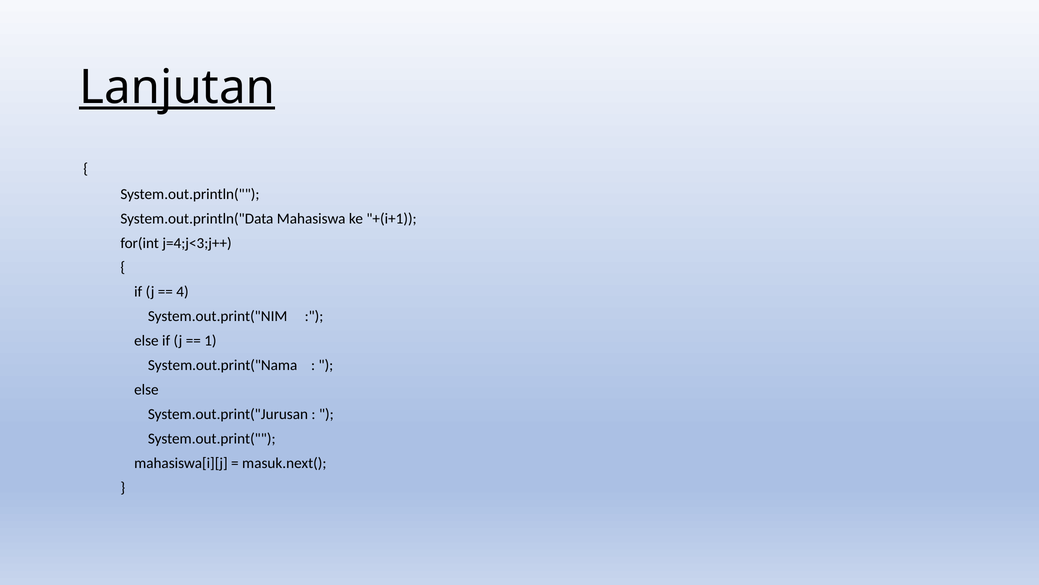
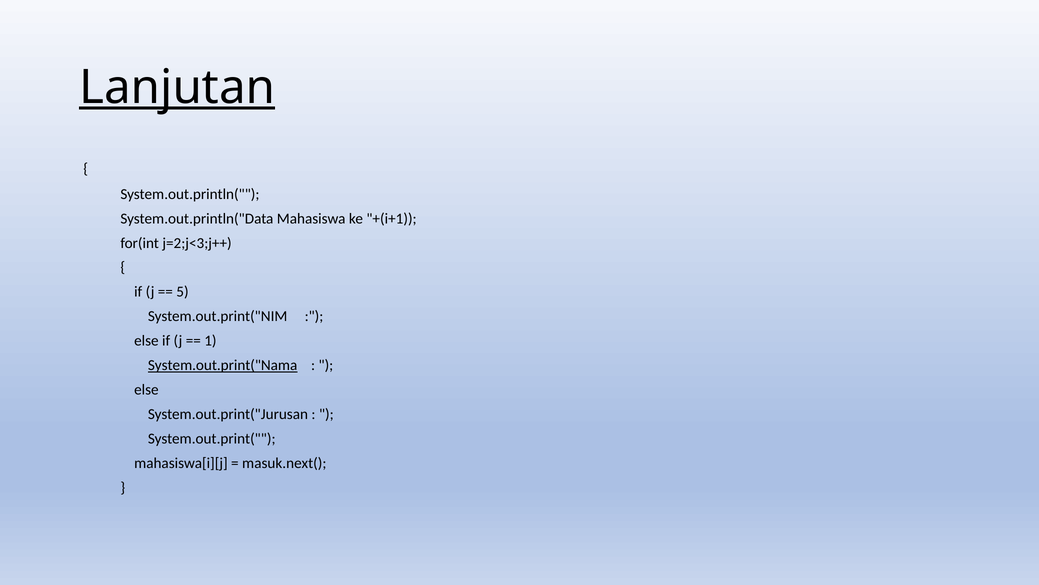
j=4;j<3;j++: j=4;j<3;j++ -> j=2;j<3;j++ (197, 243)
4: 4 -> 5 (182, 292)
System.out.print("Nama underline: none -> present (223, 365)
